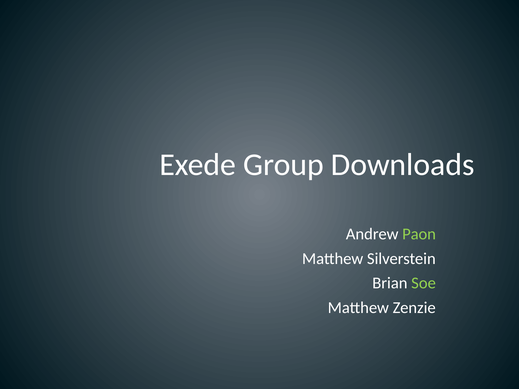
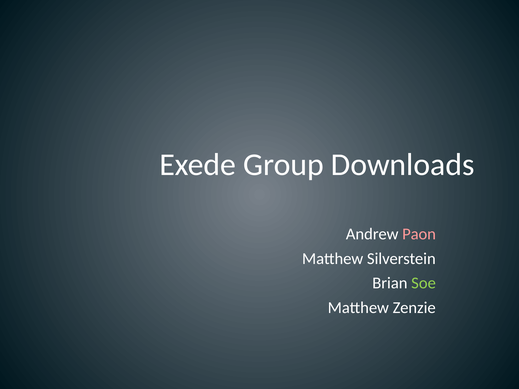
Paon colour: light green -> pink (419, 234)
